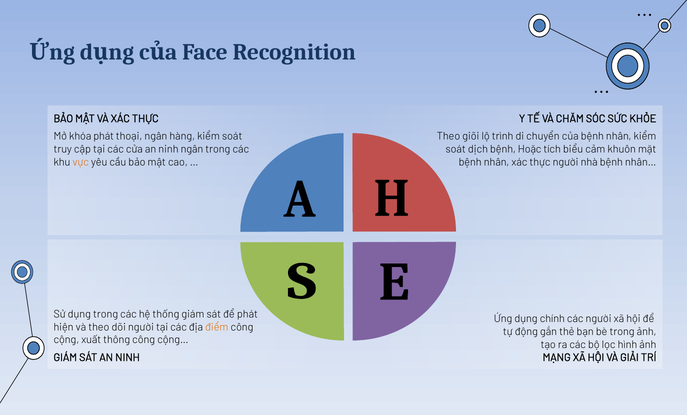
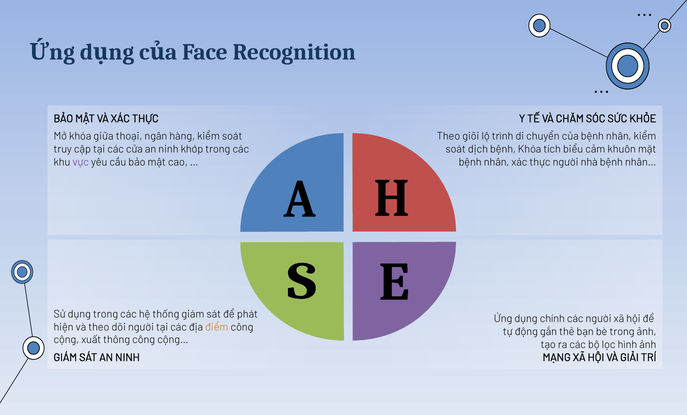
khóa phát: phát -> giữa (104, 136)
ninh ngân: ngân -> khớp (192, 149)
bệnh Hoặc: Hoặc -> Khóa (530, 149)
vực colour: orange -> purple (81, 162)
